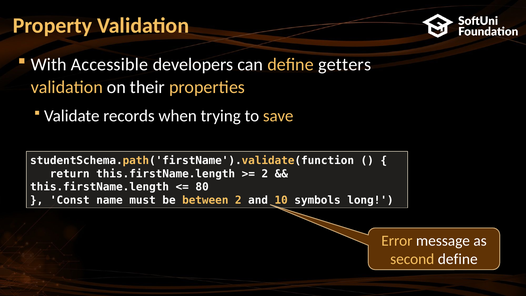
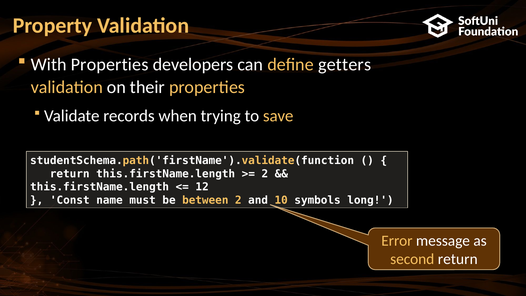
With Accessible: Accessible -> Properties (110, 64)
80: 80 -> 12 (202, 187)
second define: define -> return (458, 259)
